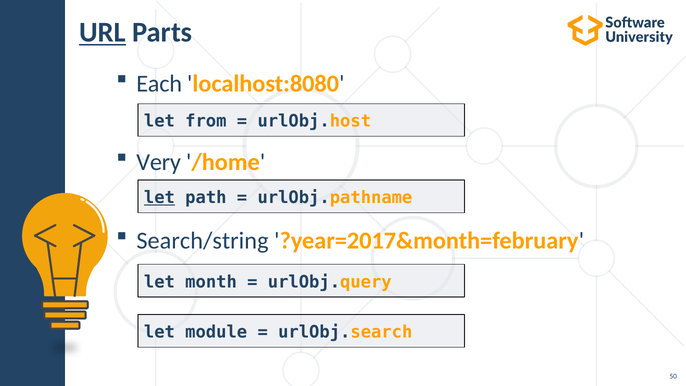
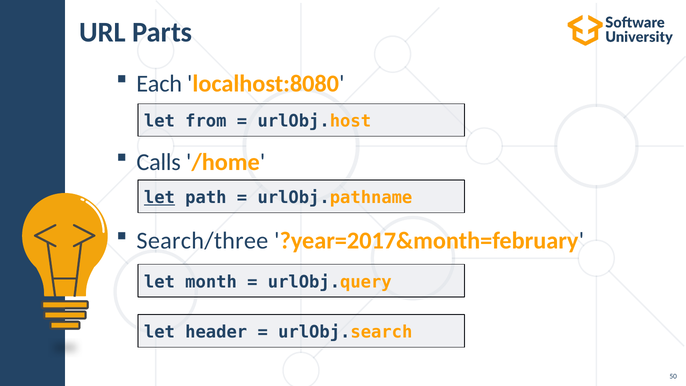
URL underline: present -> none (102, 32)
Very: Very -> Calls (159, 162)
Search/string: Search/string -> Search/three (202, 241)
module: module -> header (216, 332)
